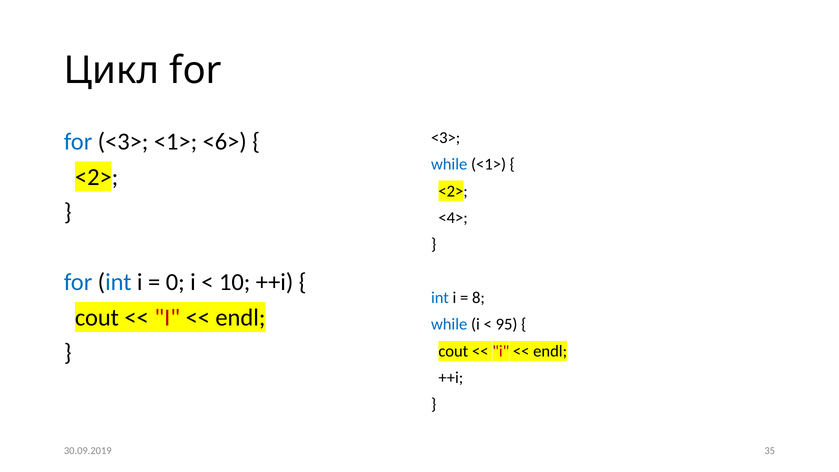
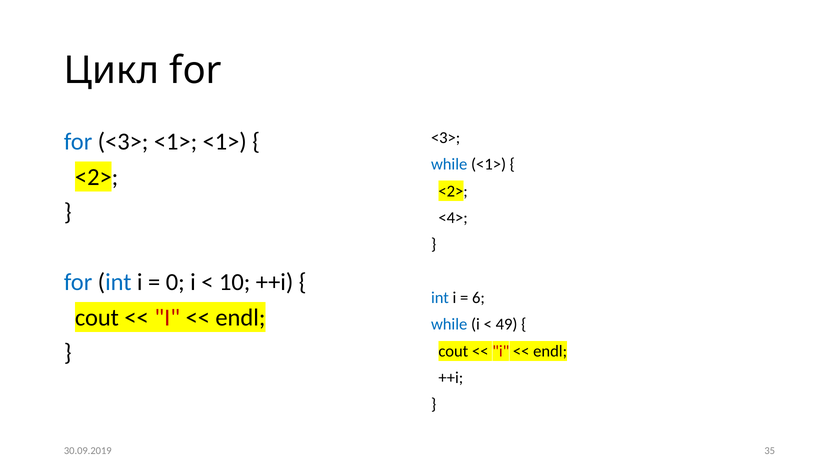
<1> <6>: <6> -> <1> (225, 142)
8: 8 -> 6 (479, 298)
95: 95 -> 49 (507, 324)
